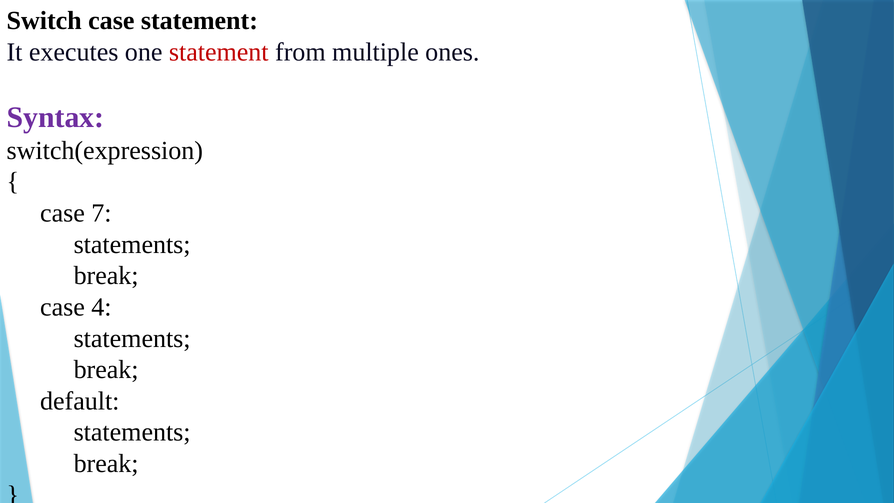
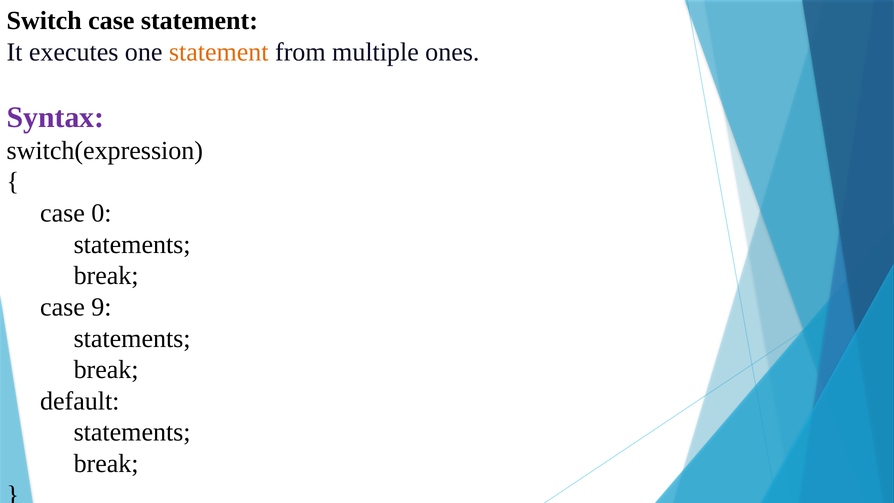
statement colour: red -> orange (219, 52)
7: 7 -> 0 (101, 213)
4: 4 -> 9 (101, 307)
